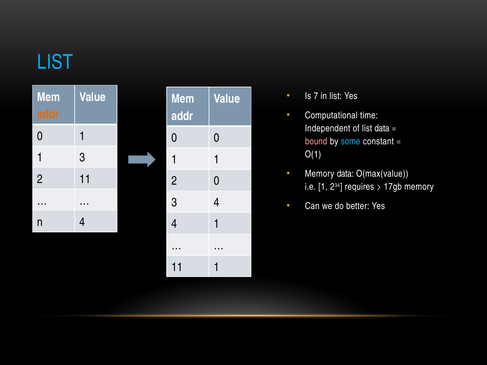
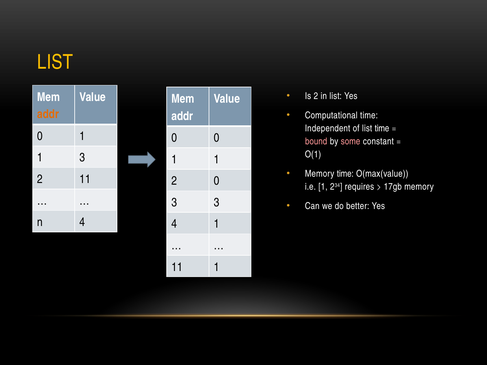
LIST colour: light blue -> yellow (55, 62)
Is 7: 7 -> 2 (316, 96)
list data: data -> time (382, 128)
some colour: light blue -> pink (351, 141)
Memory data: data -> time (345, 174)
3 4: 4 -> 3 (217, 203)
